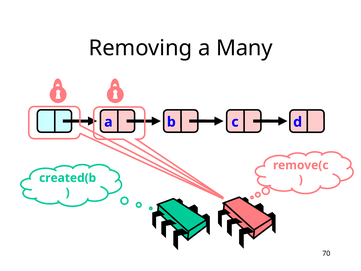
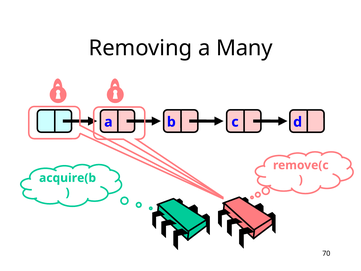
created(b: created(b -> acquire(b (68, 178)
